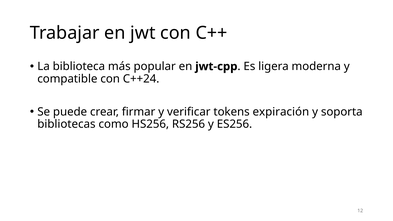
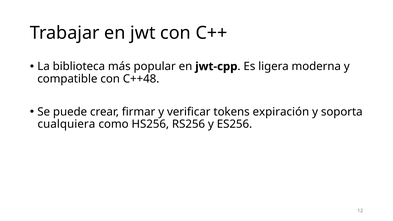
C++24: C++24 -> C++48 (141, 79)
bibliotecas: bibliotecas -> cualquiera (66, 124)
